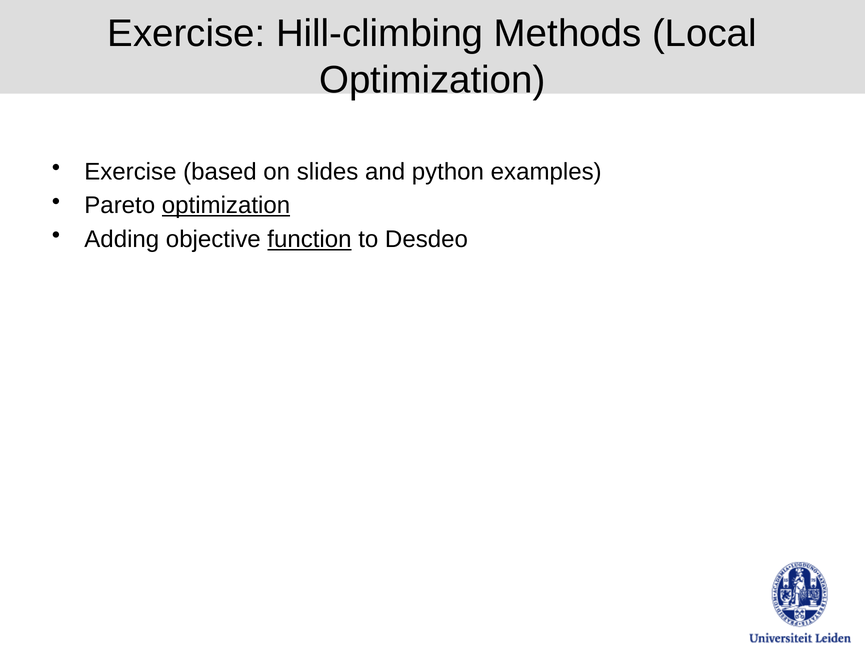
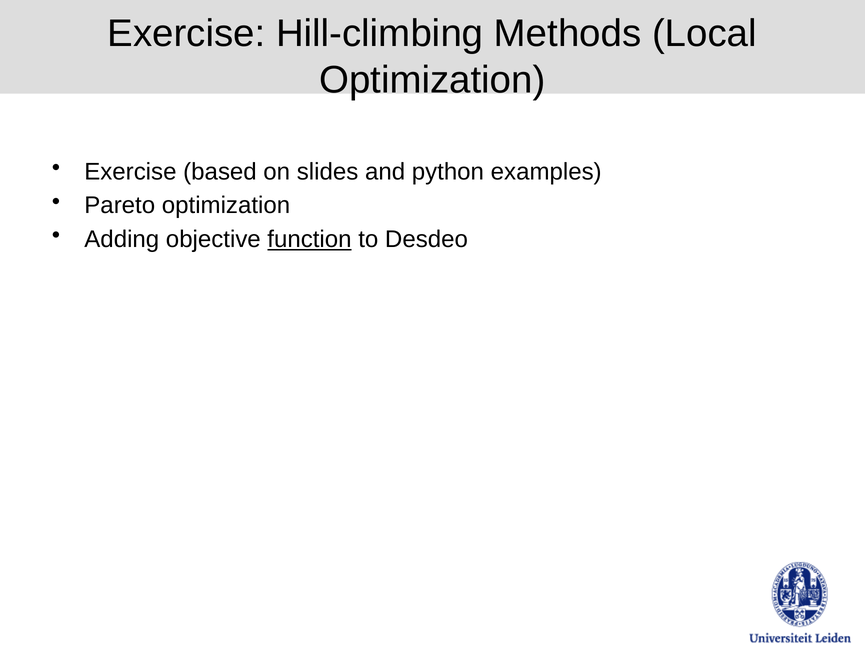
optimization underline: present -> none (226, 205)
